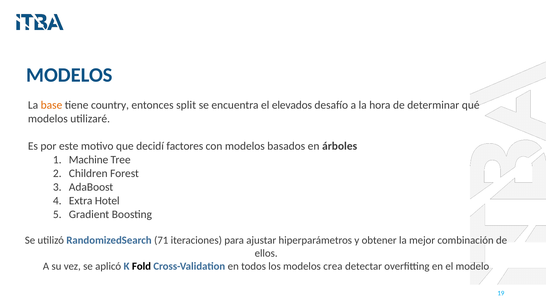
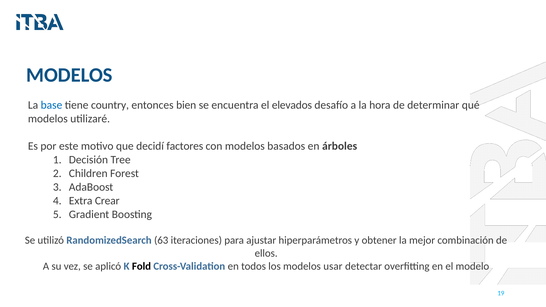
base colour: orange -> blue (51, 105)
split: split -> bien (186, 105)
Machine: Machine -> Decisión (88, 160)
Hotel: Hotel -> Crear (107, 201)
71: 71 -> 63 (161, 240)
crea: crea -> usar (333, 266)
